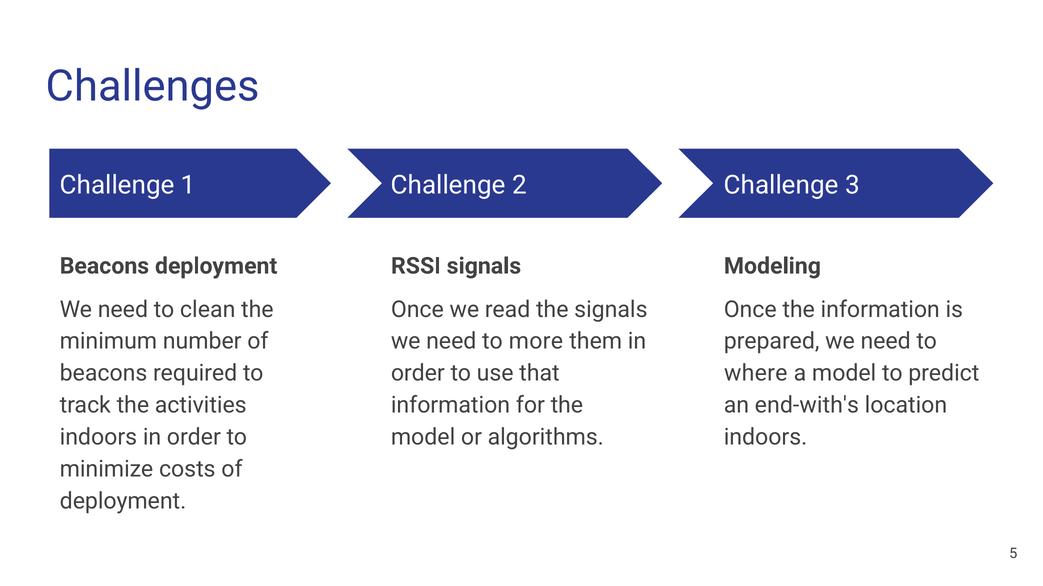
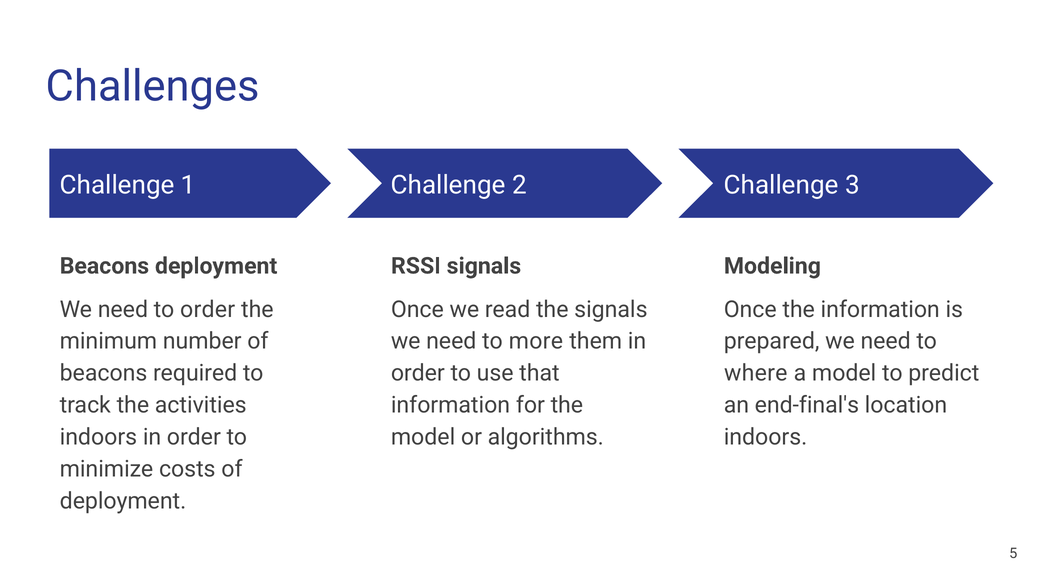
to clean: clean -> order (208, 310)
end-with's: end-with's -> end-final's (807, 406)
